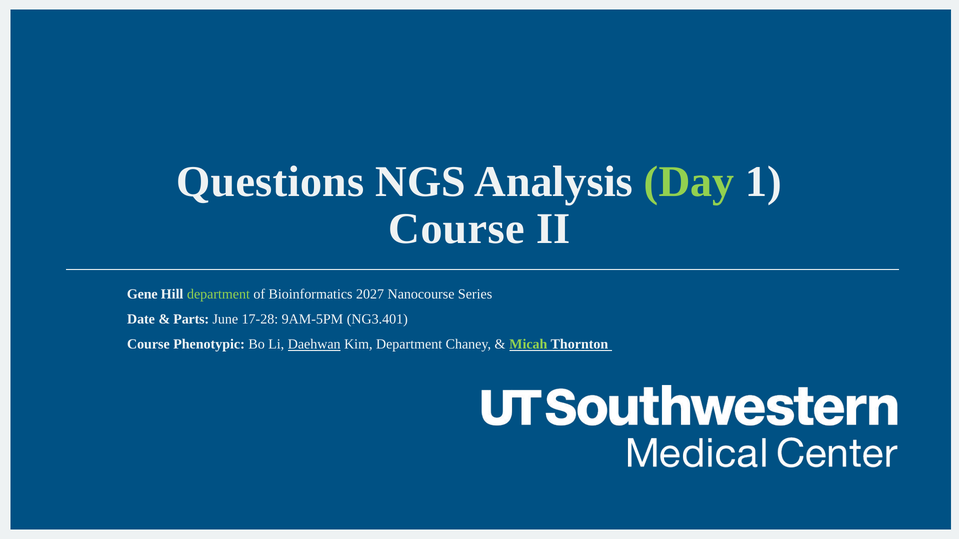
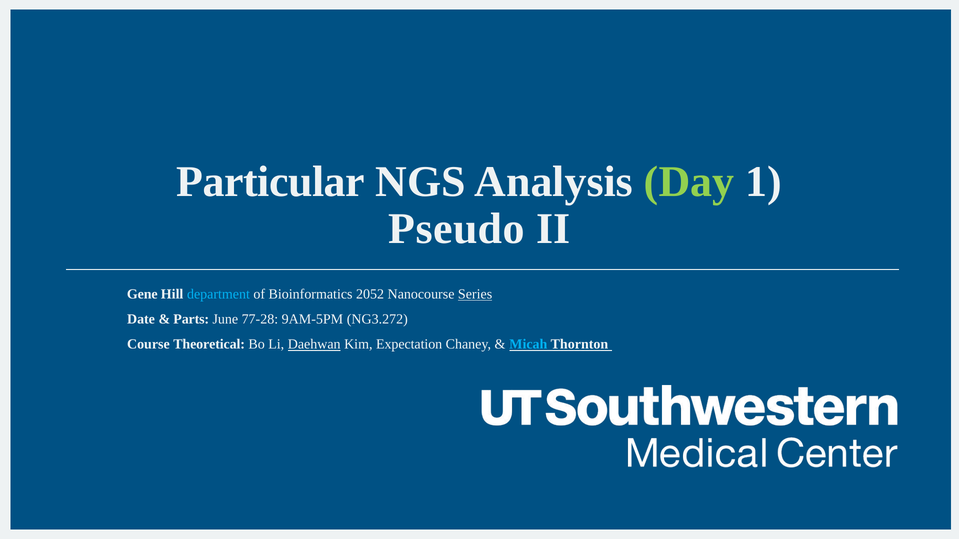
Questions: Questions -> Particular (271, 182)
Course: Course -> Pseudo (457, 229)
department colour: light green -> light blue (218, 294)
2027: 2027 -> 2052 (370, 294)
Series underline: none -> present (475, 294)
17-28: 17-28 -> 77-28 (260, 320)
NG3.401: NG3.401 -> NG3.272 (377, 320)
Phenotypic: Phenotypic -> Theoretical (209, 345)
Kim Department: Department -> Expectation (409, 345)
Micah colour: light green -> light blue (528, 345)
